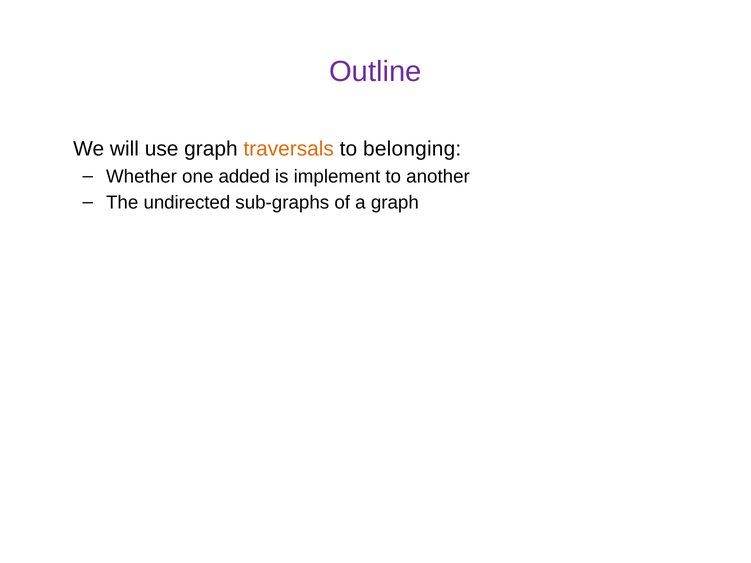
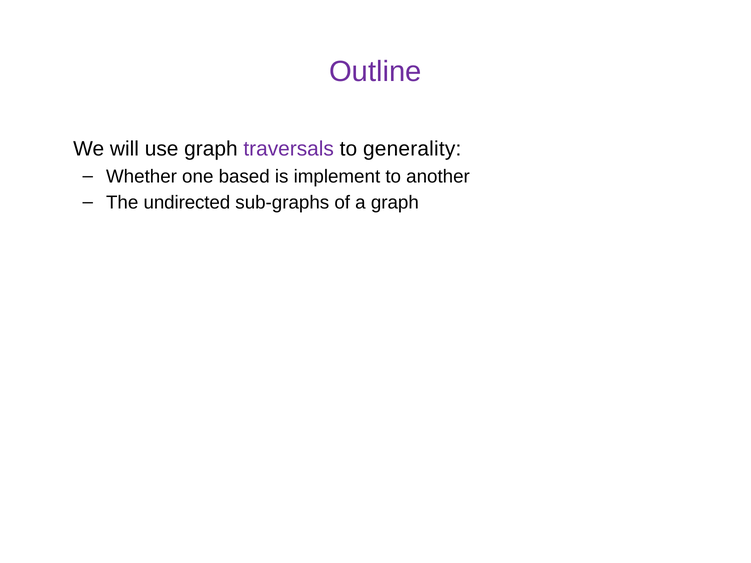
traversals colour: orange -> purple (289, 149)
belonging: belonging -> generality (412, 149)
added: added -> based (244, 177)
